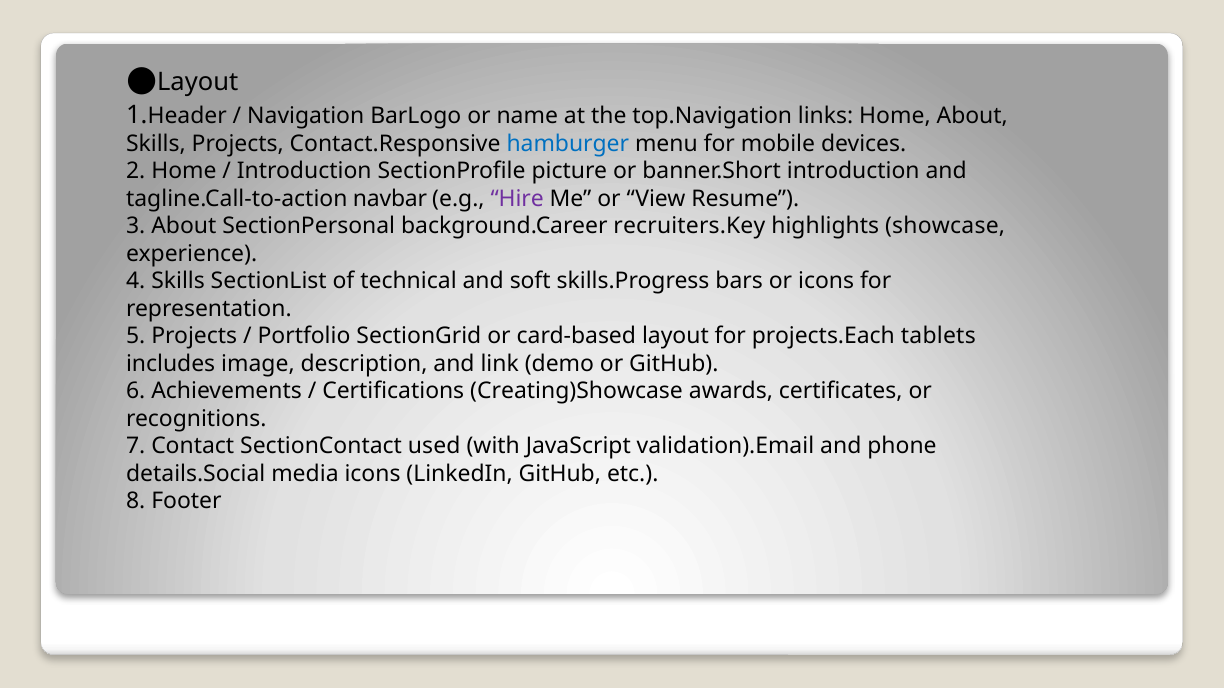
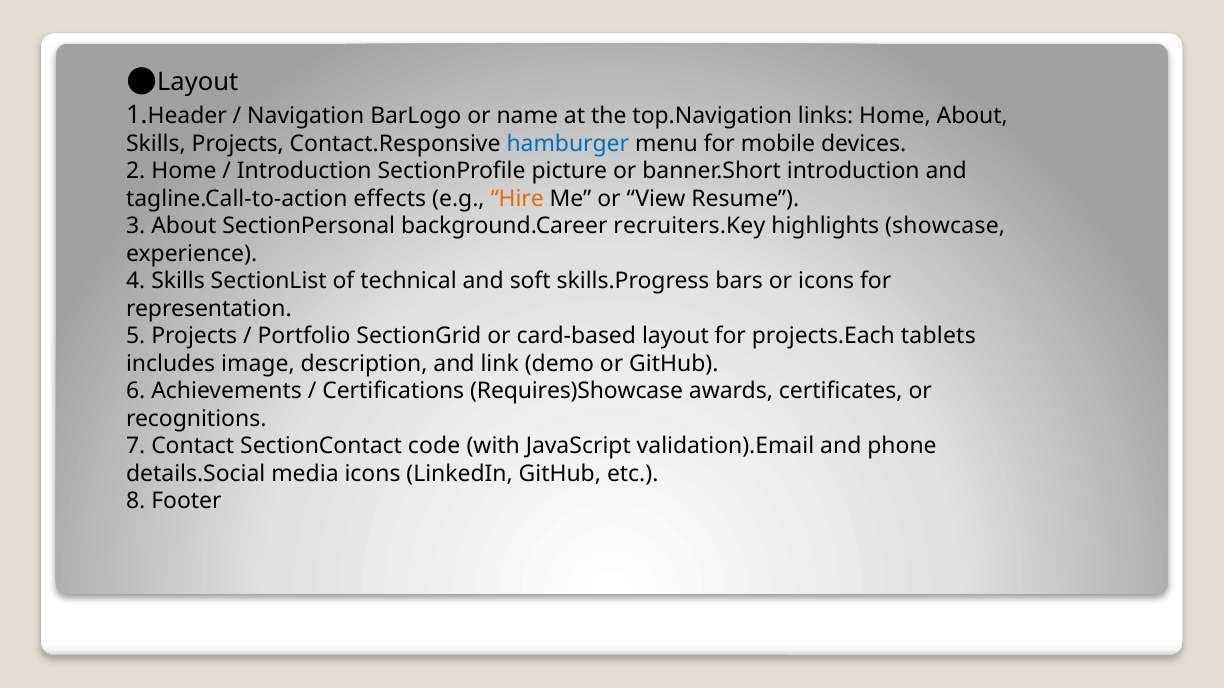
navbar: navbar -> effects (390, 199)
Hire colour: purple -> orange (517, 199)
Creating)Showcase: Creating)Showcase -> Requires)Showcase (577, 391)
used: used -> code (434, 447)
